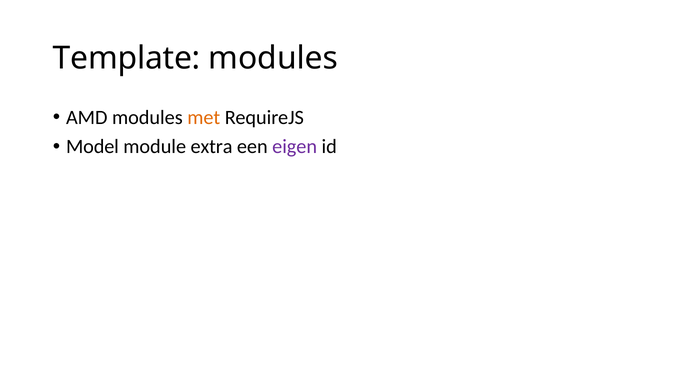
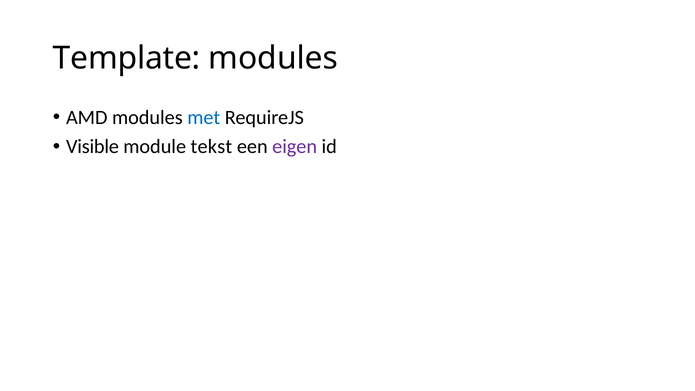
met colour: orange -> blue (204, 118)
Model: Model -> Visible (92, 147)
extra: extra -> tekst (211, 147)
